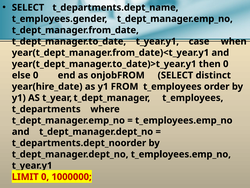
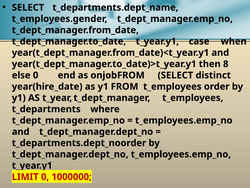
then 0: 0 -> 8 (226, 64)
